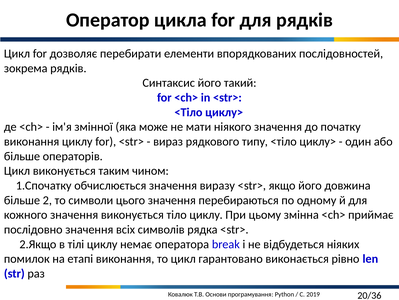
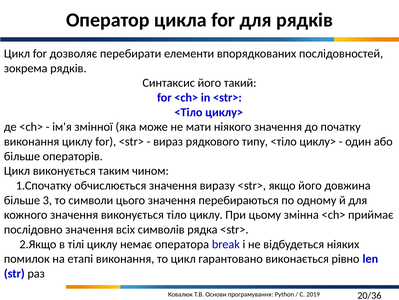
2: 2 -> 3 (47, 200)
